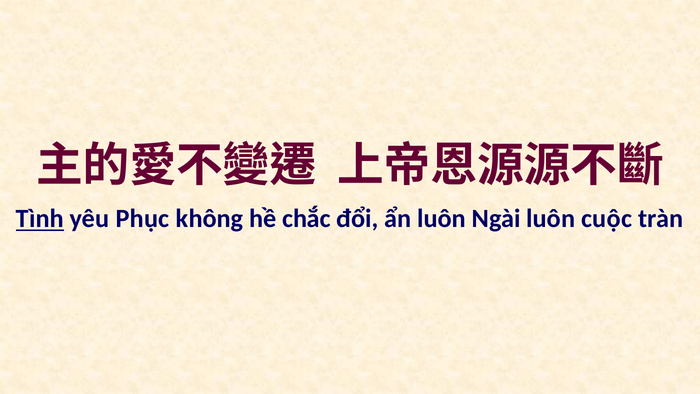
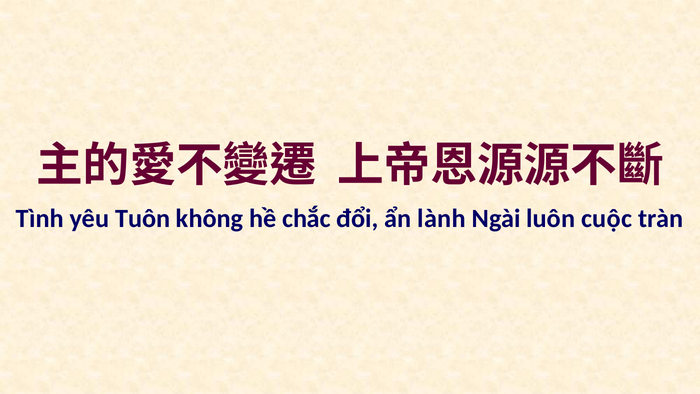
Tình underline: present -> none (40, 219)
Phục: Phục -> Tuôn (143, 219)
ẩn luôn: luôn -> lành (442, 219)
